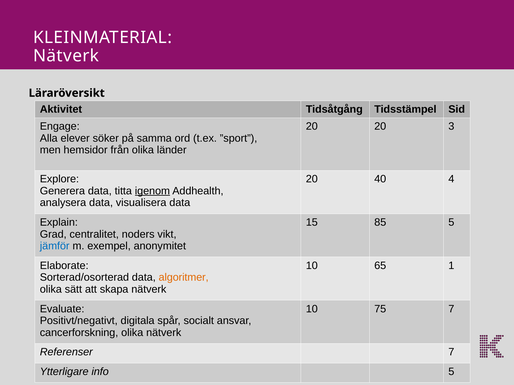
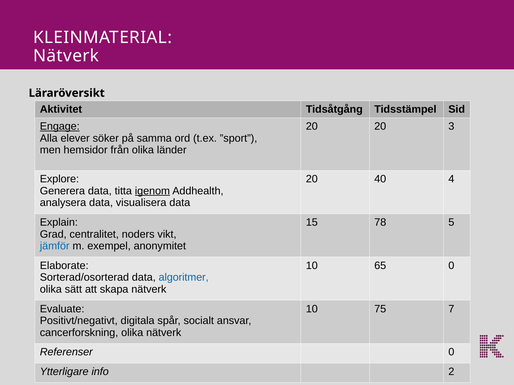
Engage underline: none -> present (60, 126)
85: 85 -> 78 (380, 223)
65 1: 1 -> 0 (451, 266)
algoritmer colour: orange -> blue (184, 278)
Referenser 7: 7 -> 0 (451, 353)
info 5: 5 -> 2 (451, 372)
